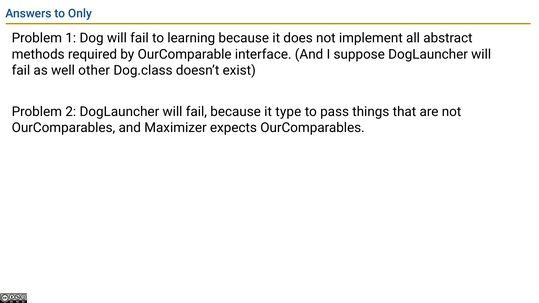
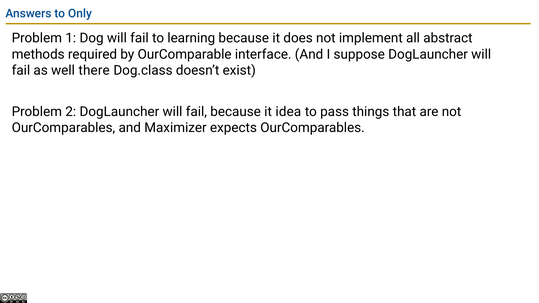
other: other -> there (94, 70)
type: type -> idea (288, 112)
